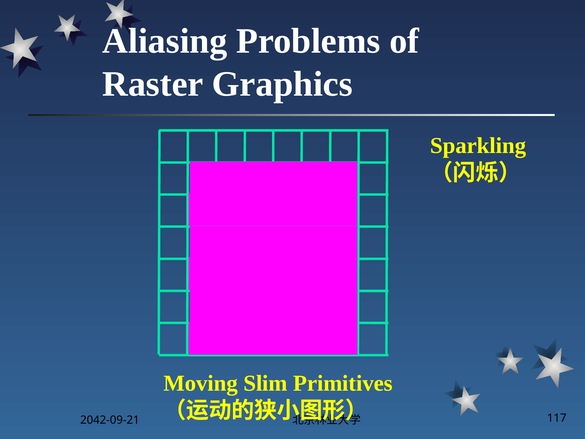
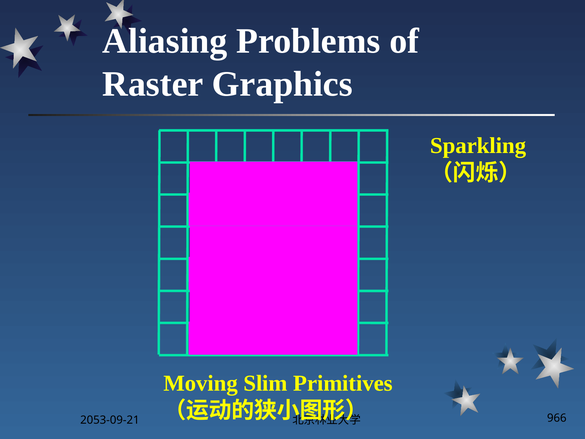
2042-09-21: 2042-09-21 -> 2053-09-21 (110, 420)
117: 117 -> 966 (557, 418)
